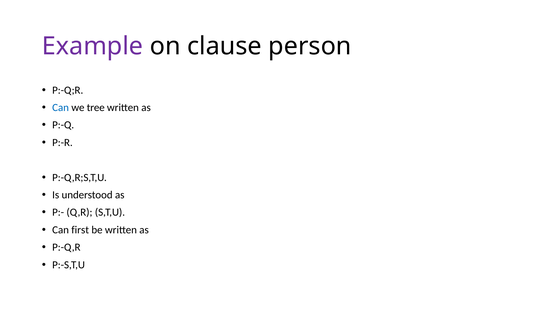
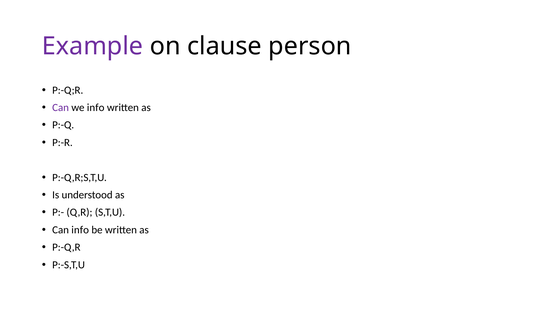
Can colour: blue -> purple (61, 108)
we tree: tree -> info (96, 108)
Can first: first -> info (80, 230)
